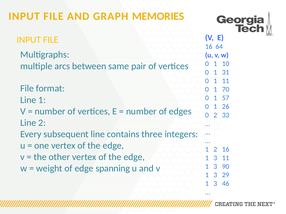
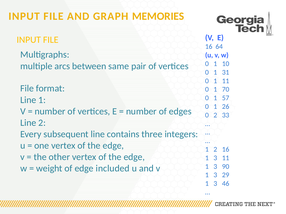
spanning: spanning -> included (113, 169)
